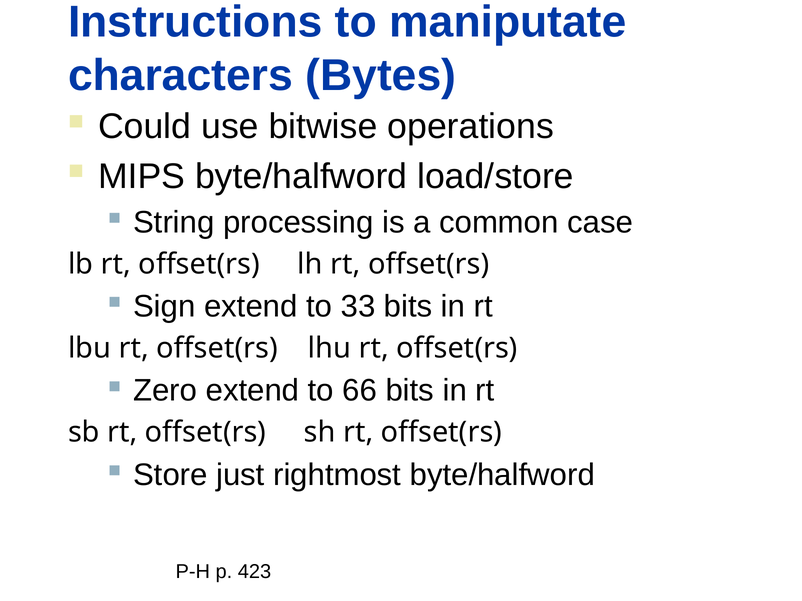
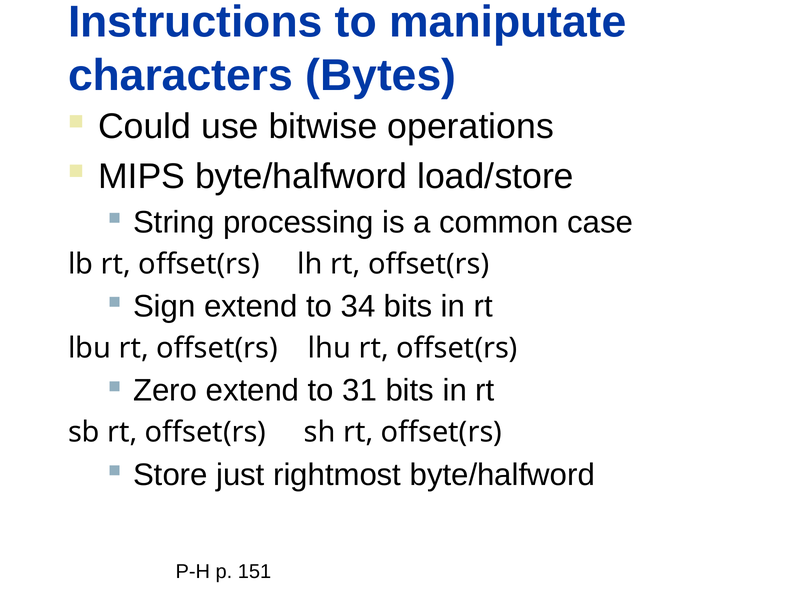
33: 33 -> 34 (358, 307)
66: 66 -> 31 (360, 391)
423: 423 -> 151 (255, 572)
